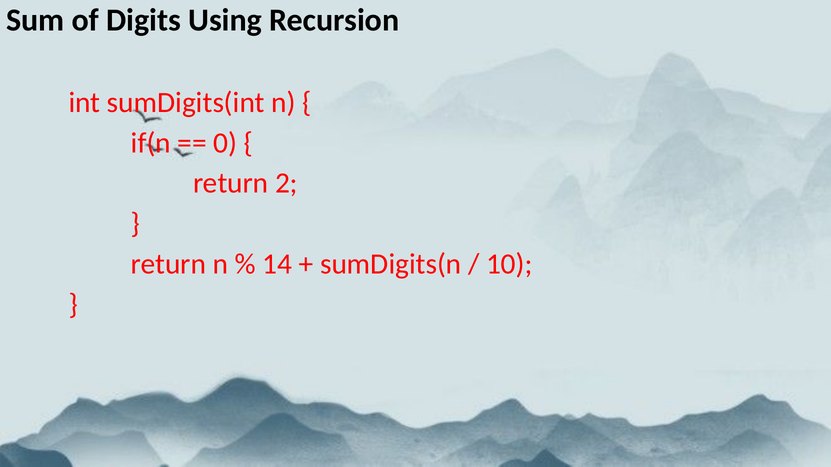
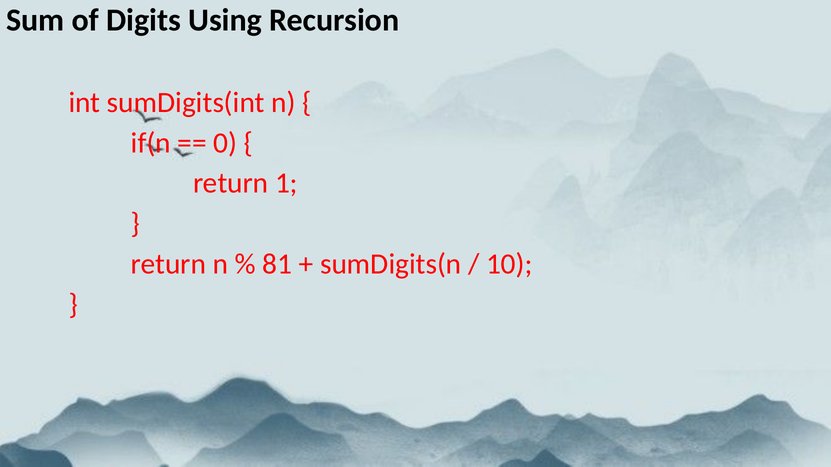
2: 2 -> 1 (286, 183)
14: 14 -> 81 (277, 264)
